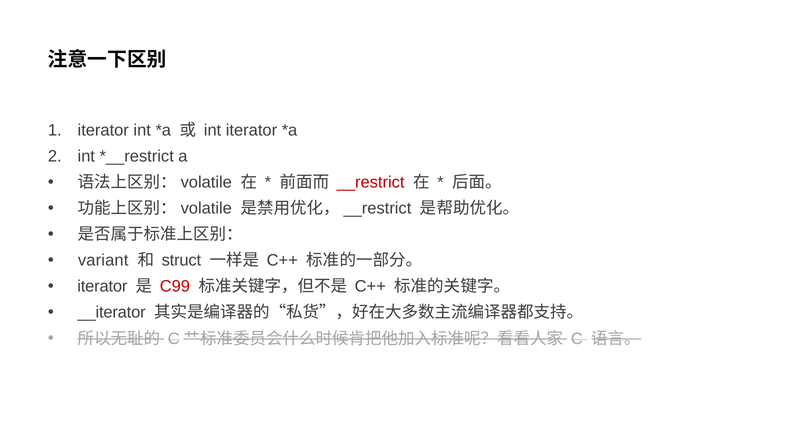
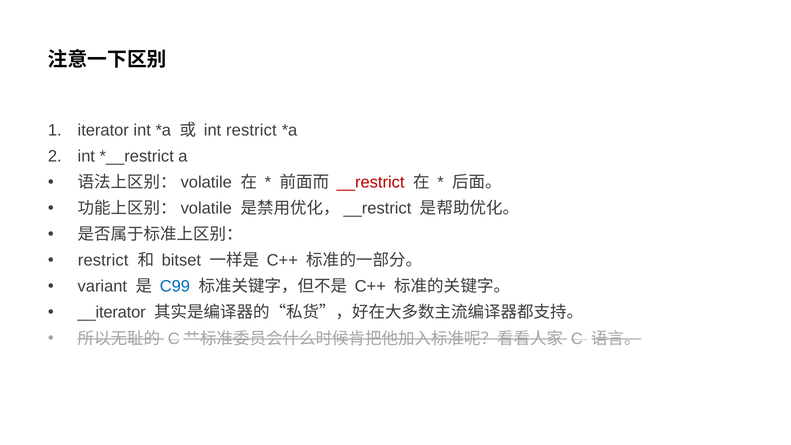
int iterator: iterator -> restrict (251, 130)
variant: variant -> restrict (103, 260)
struct: struct -> bitset (181, 260)
iterator: iterator -> variant (102, 286)
C99 colour: red -> blue (175, 286)
